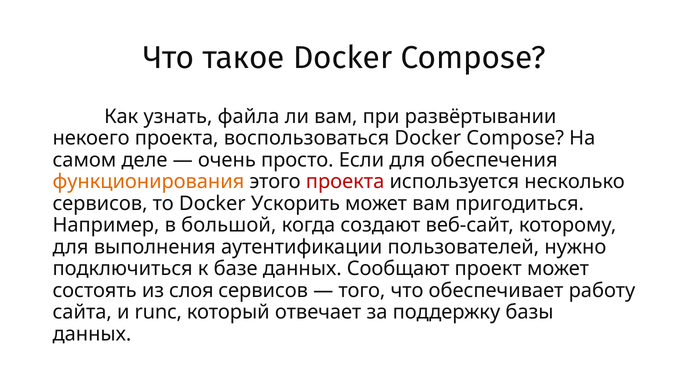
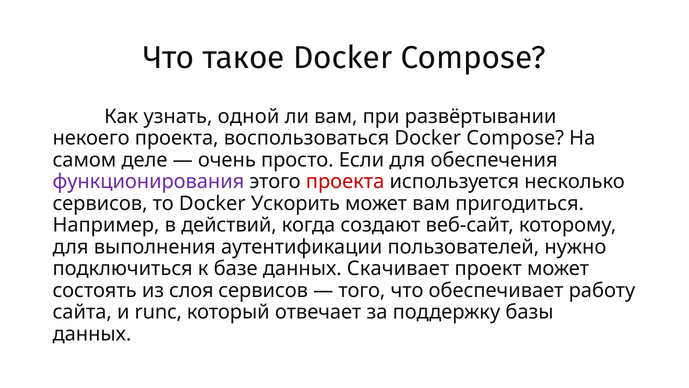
файла: файла -> одной (249, 116)
функционирования colour: orange -> purple (148, 182)
большой: большой -> действий (229, 225)
Сообщают: Сообщают -> Скачивает (398, 268)
